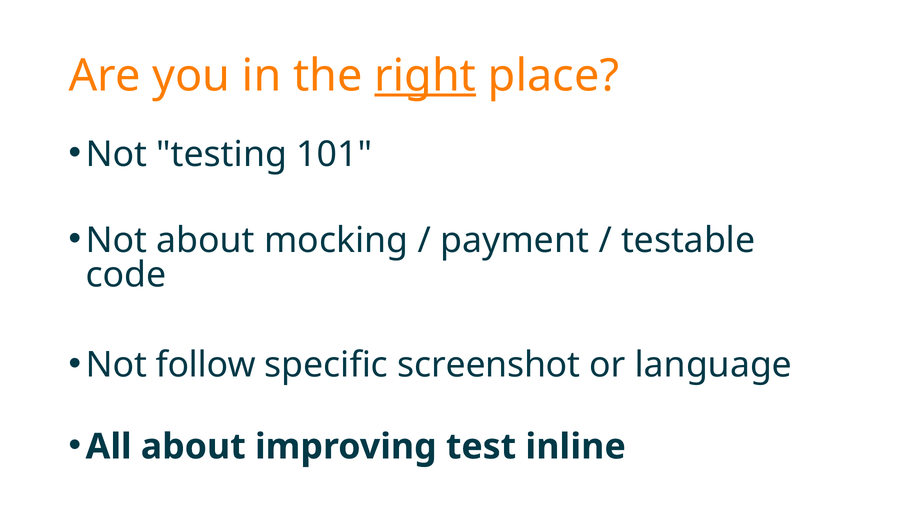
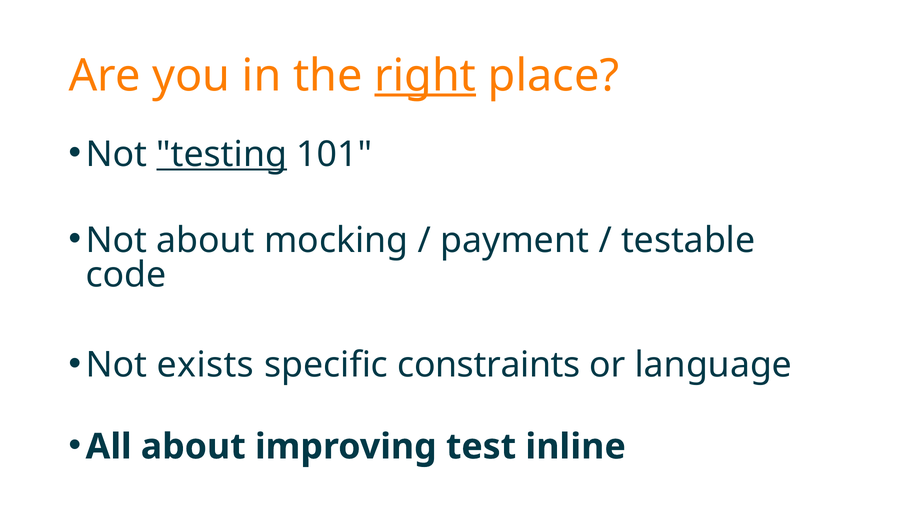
testing underline: none -> present (222, 154)
follow: follow -> exists (205, 365)
screenshot: screenshot -> constraints (489, 365)
